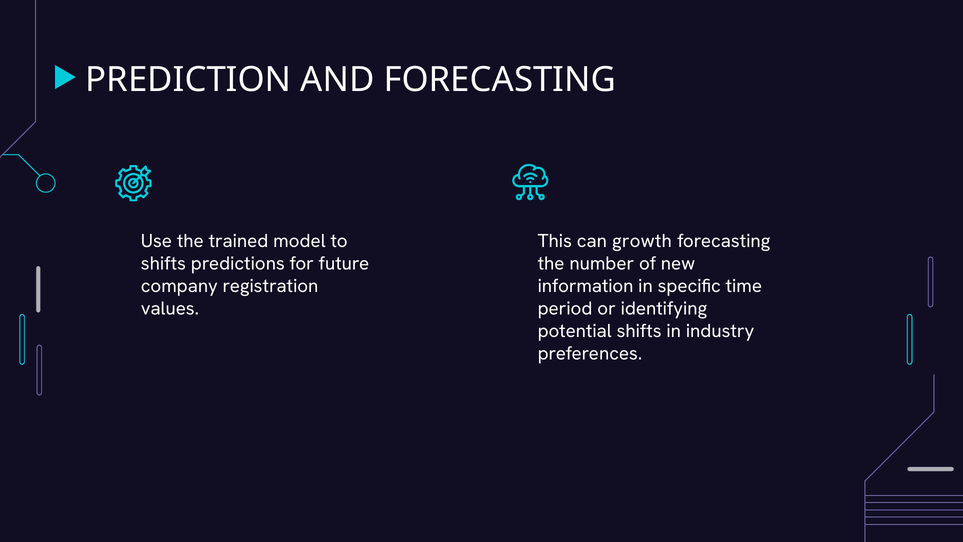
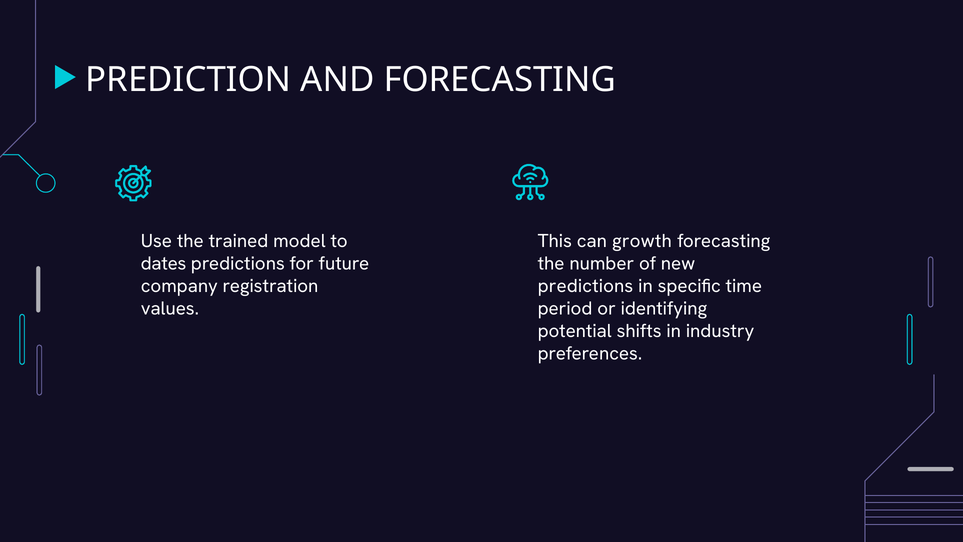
shifts: shifts -> dates (164, 263)
information: information -> predictions (585, 286)
